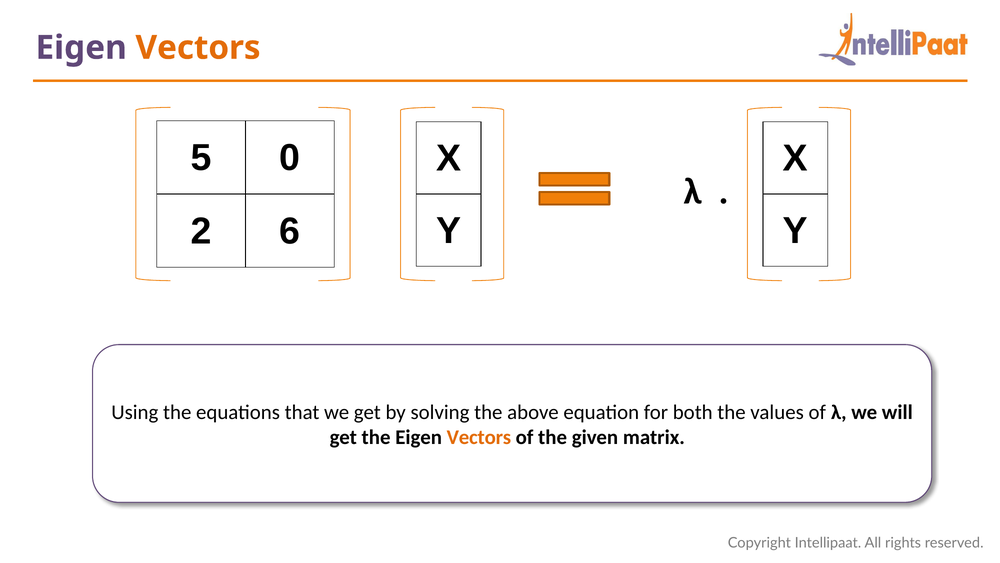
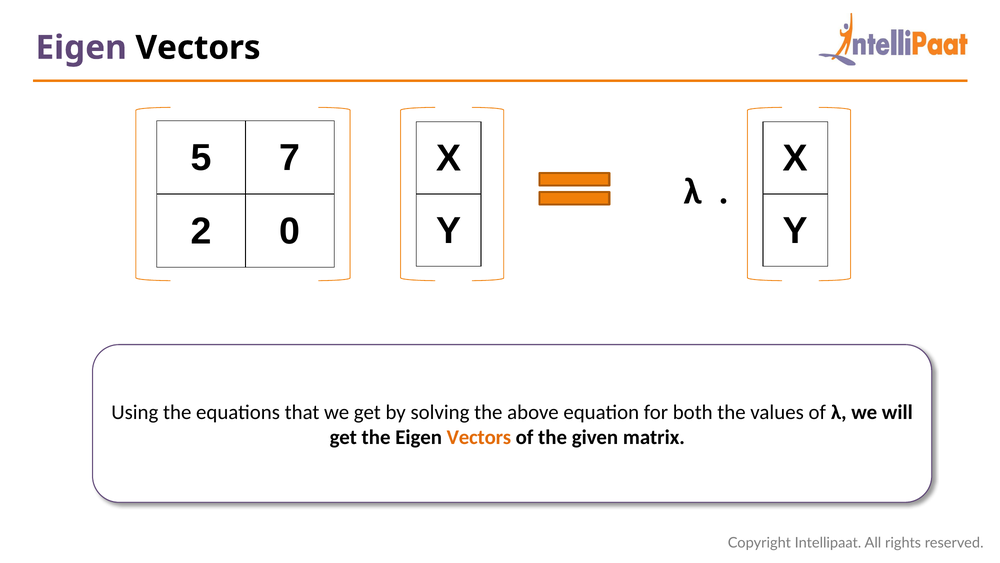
Vectors colour: orange -> black (198, 48)
0: 0 -> 7 (290, 158)
6: 6 -> 0 (290, 231)
